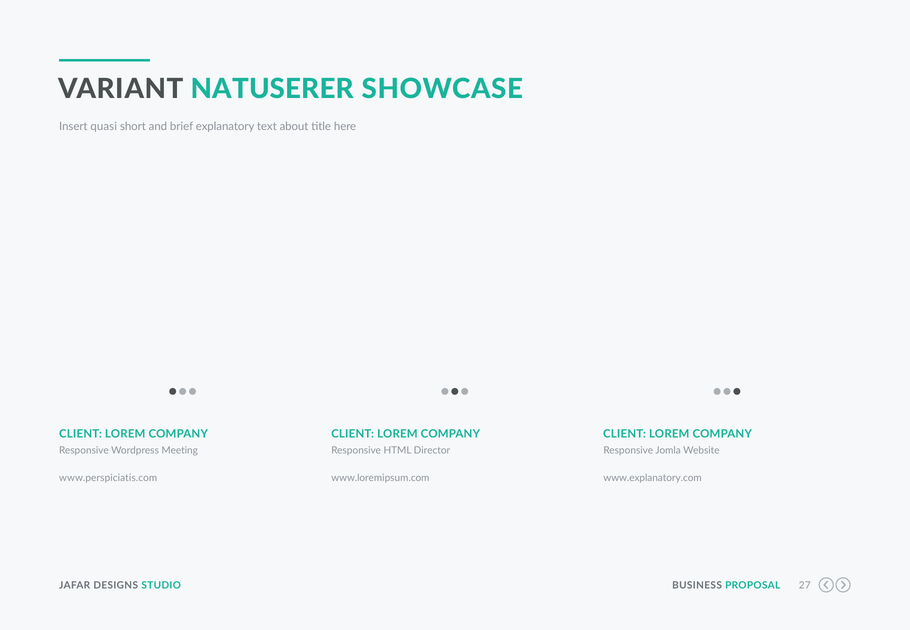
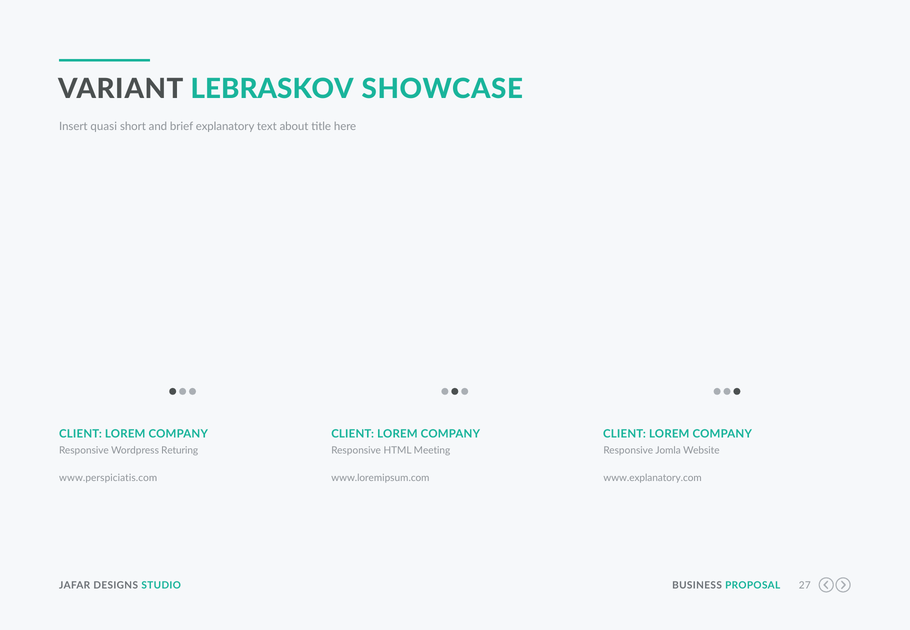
NATUSERER: NATUSERER -> LEBRASKOV (272, 89)
Meeting: Meeting -> Returing (180, 450)
Director: Director -> Meeting (432, 450)
